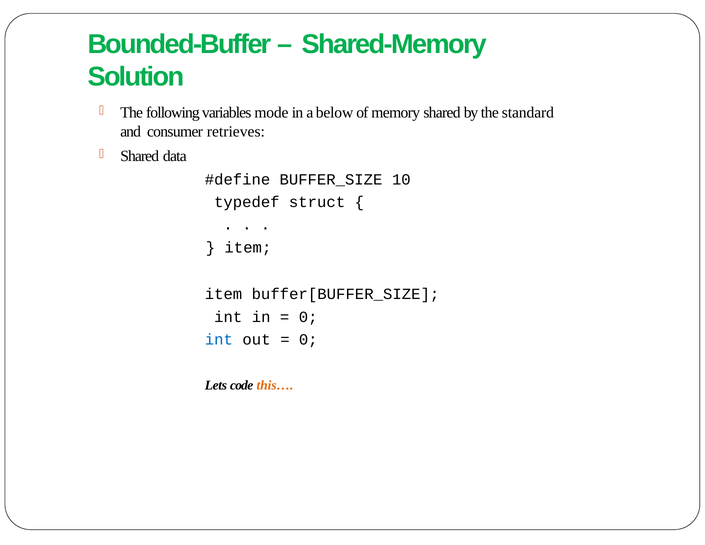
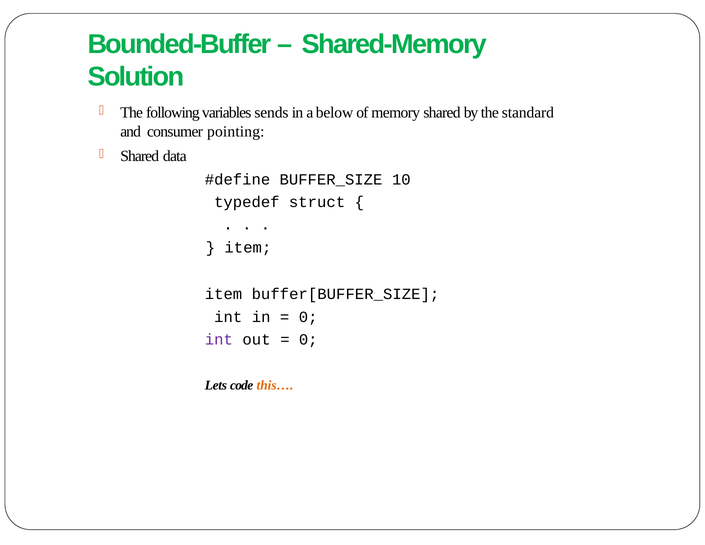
mode: mode -> sends (271, 113)
retrieves: retrieves -> pointing (236, 132)
int colour: blue -> purple (219, 340)
